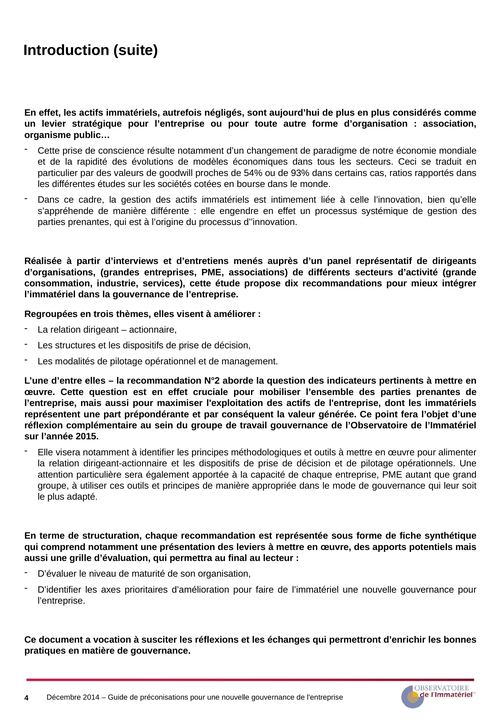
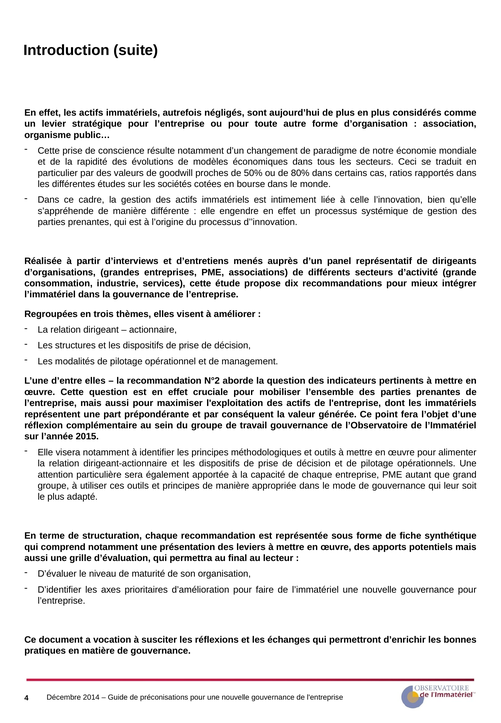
54%: 54% -> 50% (253, 173)
93%: 93% -> 80% (300, 173)
